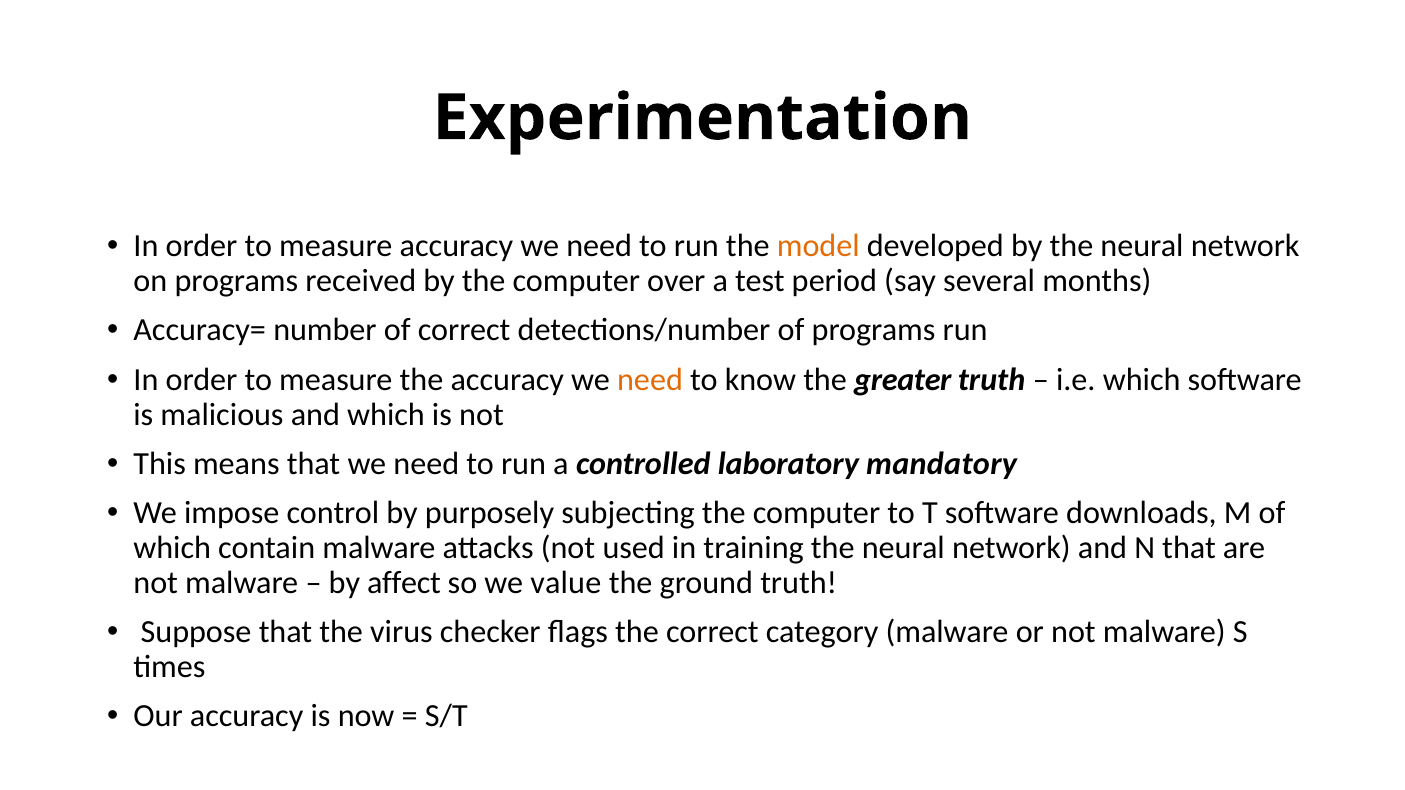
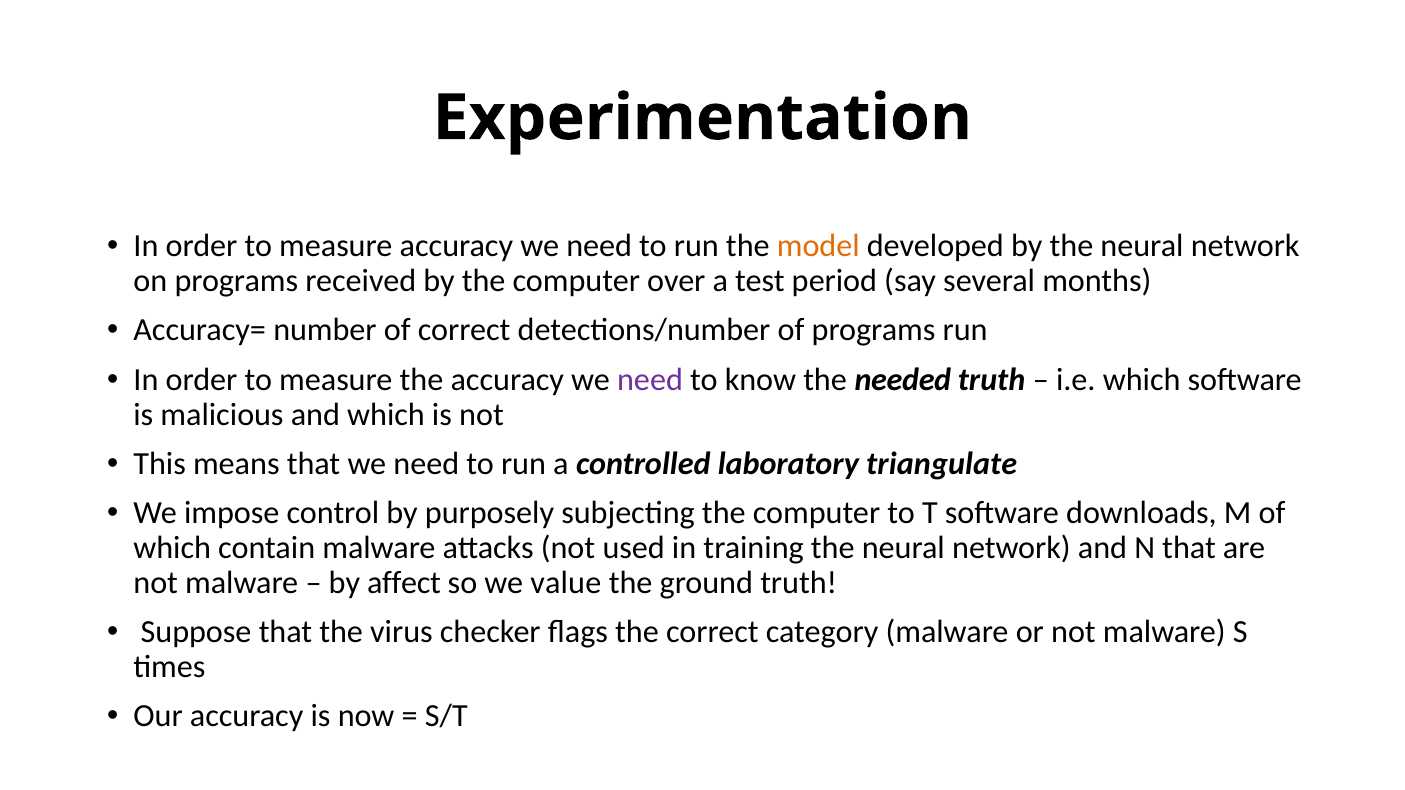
need colour: orange -> purple (650, 380)
greater: greater -> needed (903, 380)
mandatory: mandatory -> triangulate (942, 464)
